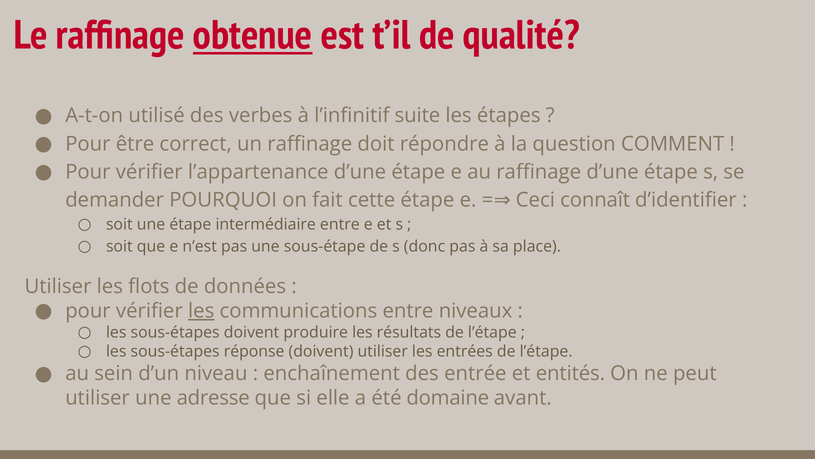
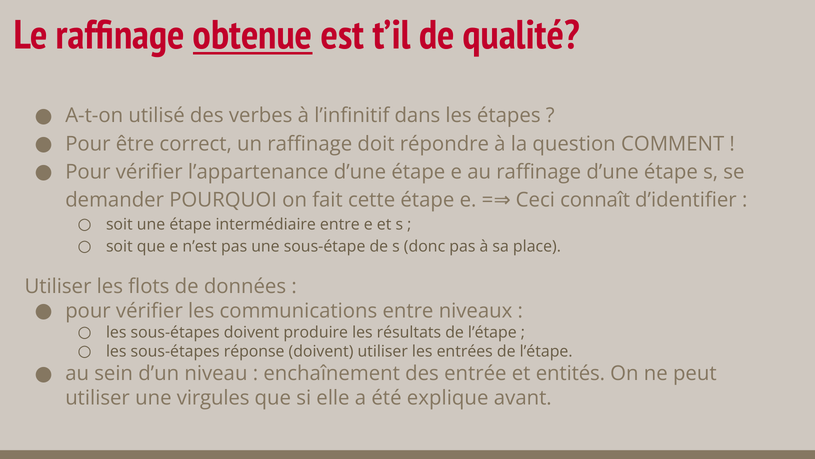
suite: suite -> dans (417, 116)
les underline: present -> none (201, 311)
adresse: adresse -> virgules (213, 398)
domaine: domaine -> explique (448, 398)
